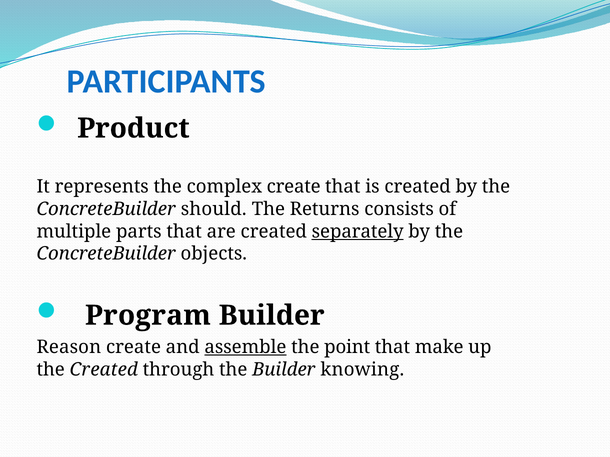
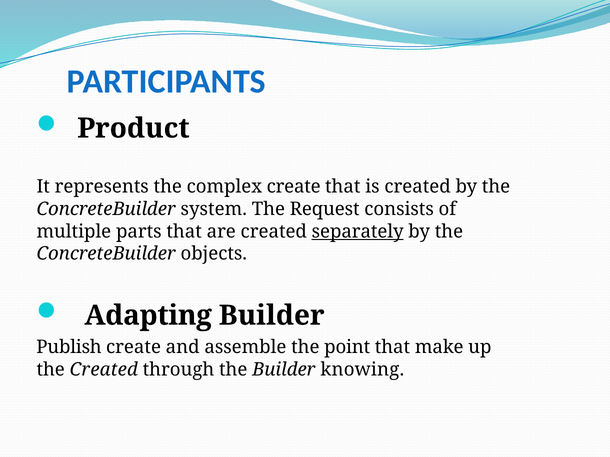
should: should -> system (214, 209)
Returns: Returns -> Request (325, 209)
Program: Program -> Adapting (148, 316)
Reason: Reason -> Publish (69, 348)
assemble underline: present -> none (245, 348)
